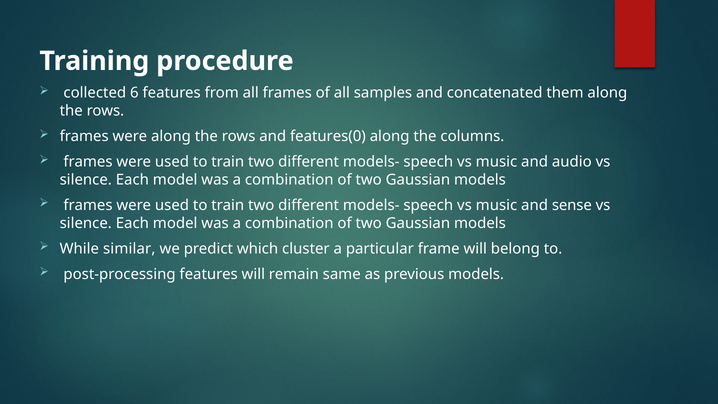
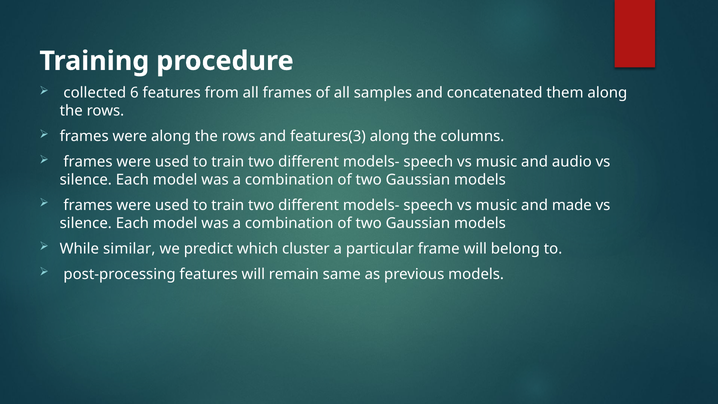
features(0: features(0 -> features(3 (328, 136)
sense: sense -> made (572, 205)
